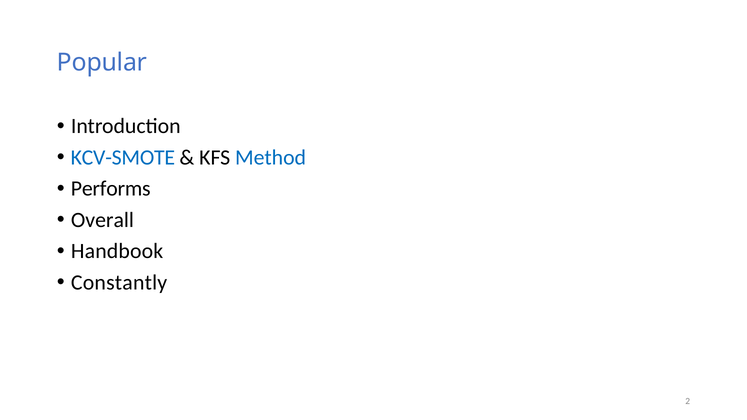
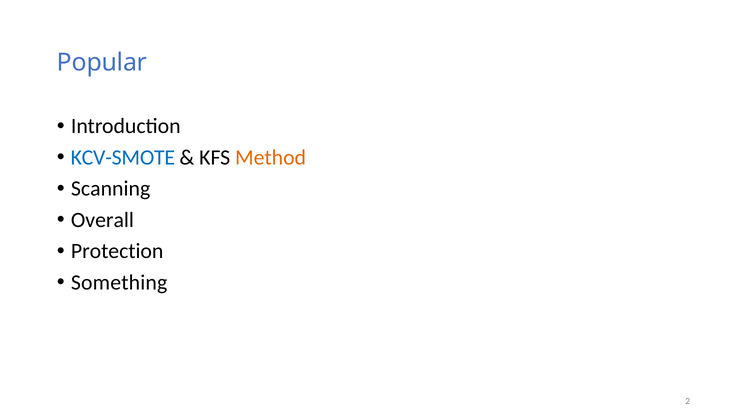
Method colour: blue -> orange (271, 158)
Performs: Performs -> Scanning (111, 189)
Handbook: Handbook -> Protection (117, 251)
Constantly: Constantly -> Something (119, 283)
